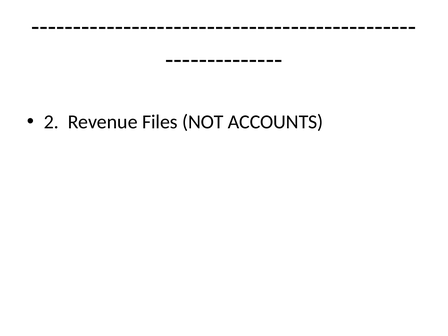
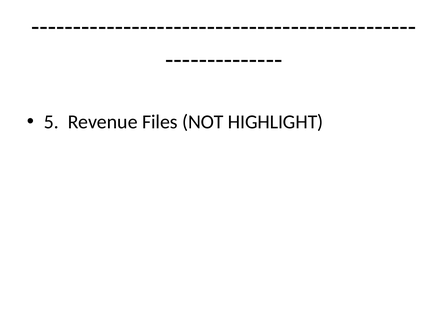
2: 2 -> 5 (51, 122)
ACCOUNTS: ACCOUNTS -> HIGHLIGHT (276, 122)
